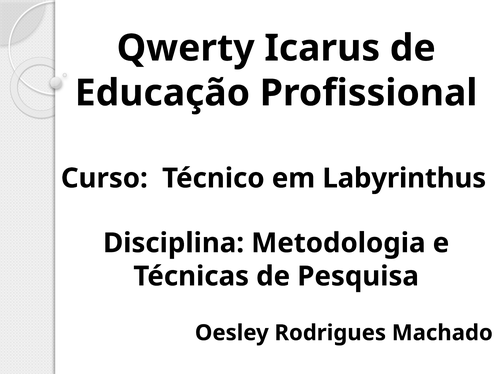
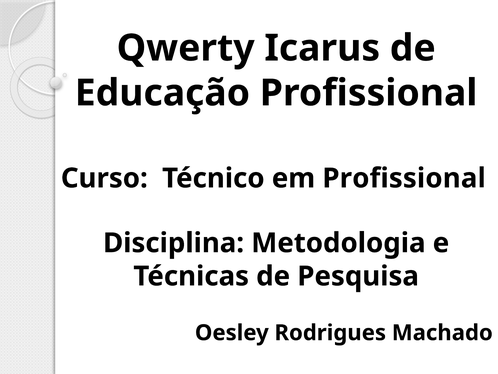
em Labyrinthus: Labyrinthus -> Profissional (404, 178)
